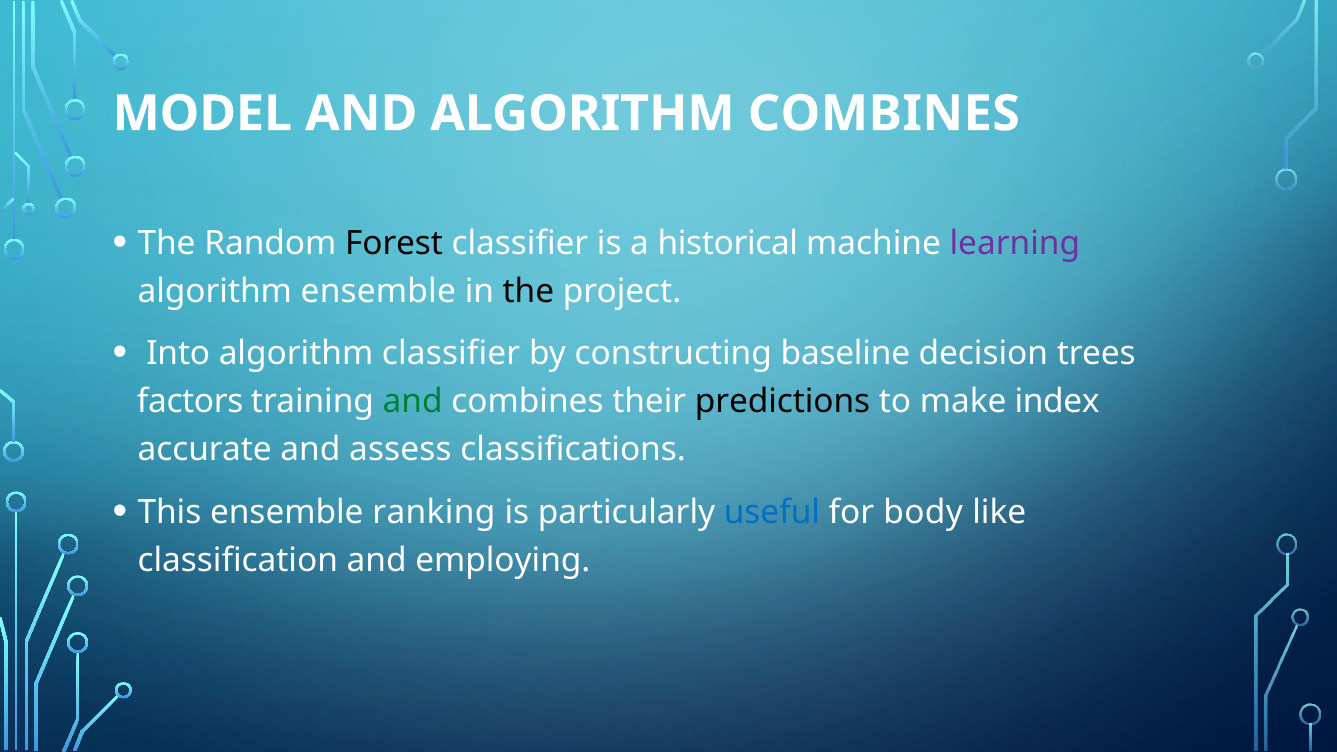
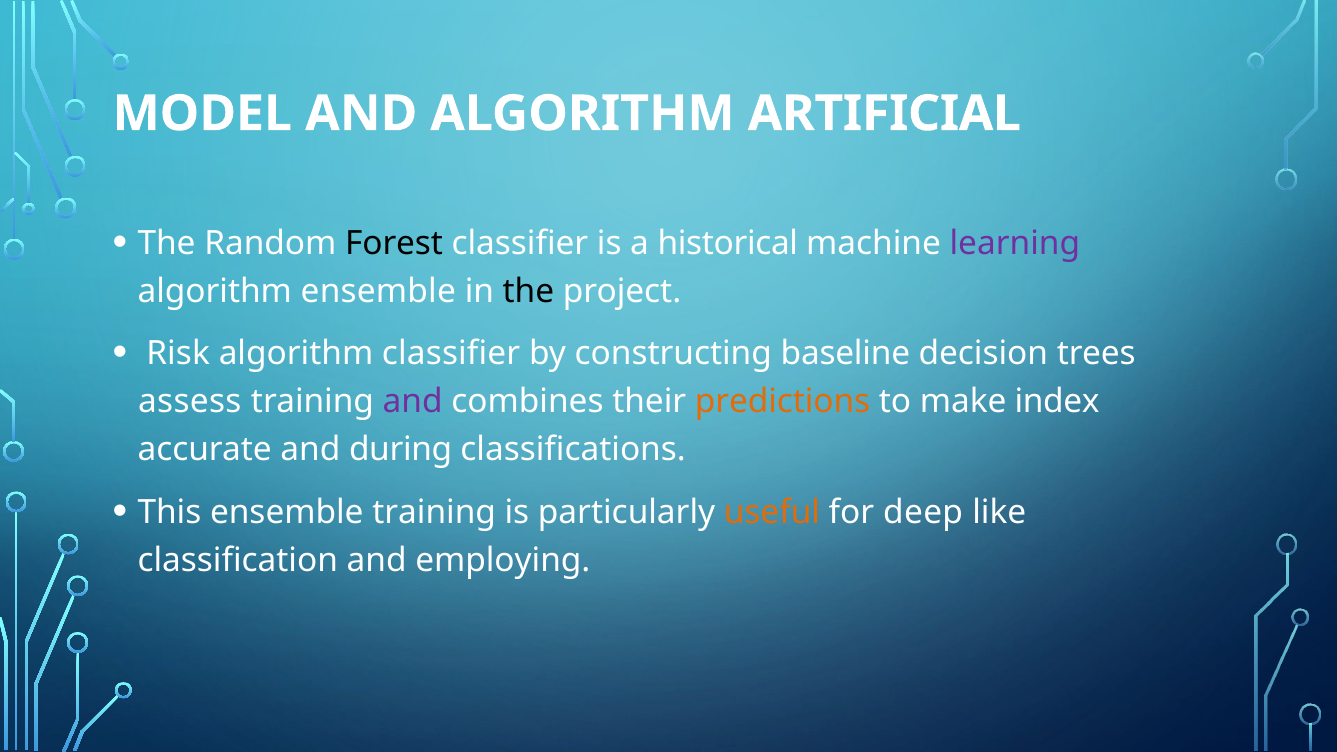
ALGORITHM COMBINES: COMBINES -> ARTIFICIAL (884, 114)
Into: Into -> Risk (178, 354)
factors: factors -> assess (190, 402)
and colour: green -> purple (413, 402)
predictions colour: black -> orange (783, 402)
assess: assess -> during (401, 450)
ensemble ranking: ranking -> training (434, 512)
useful colour: blue -> orange (772, 512)
body: body -> deep (923, 512)
